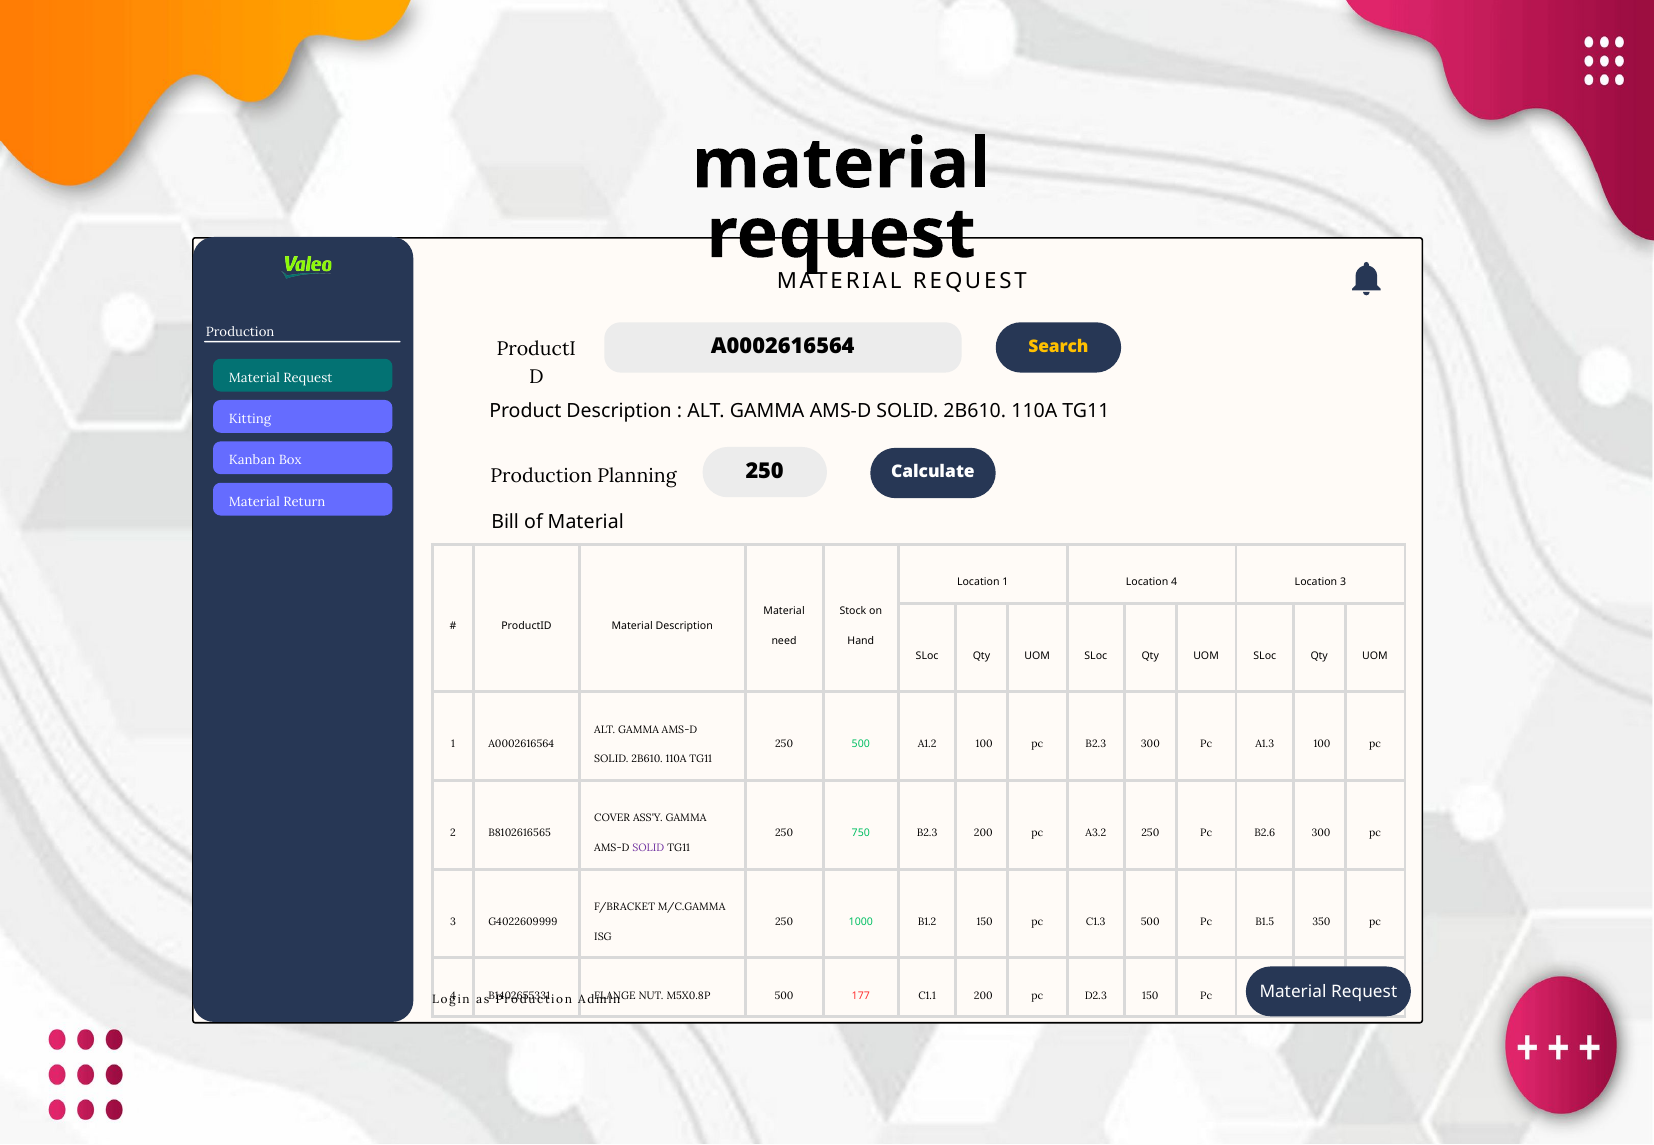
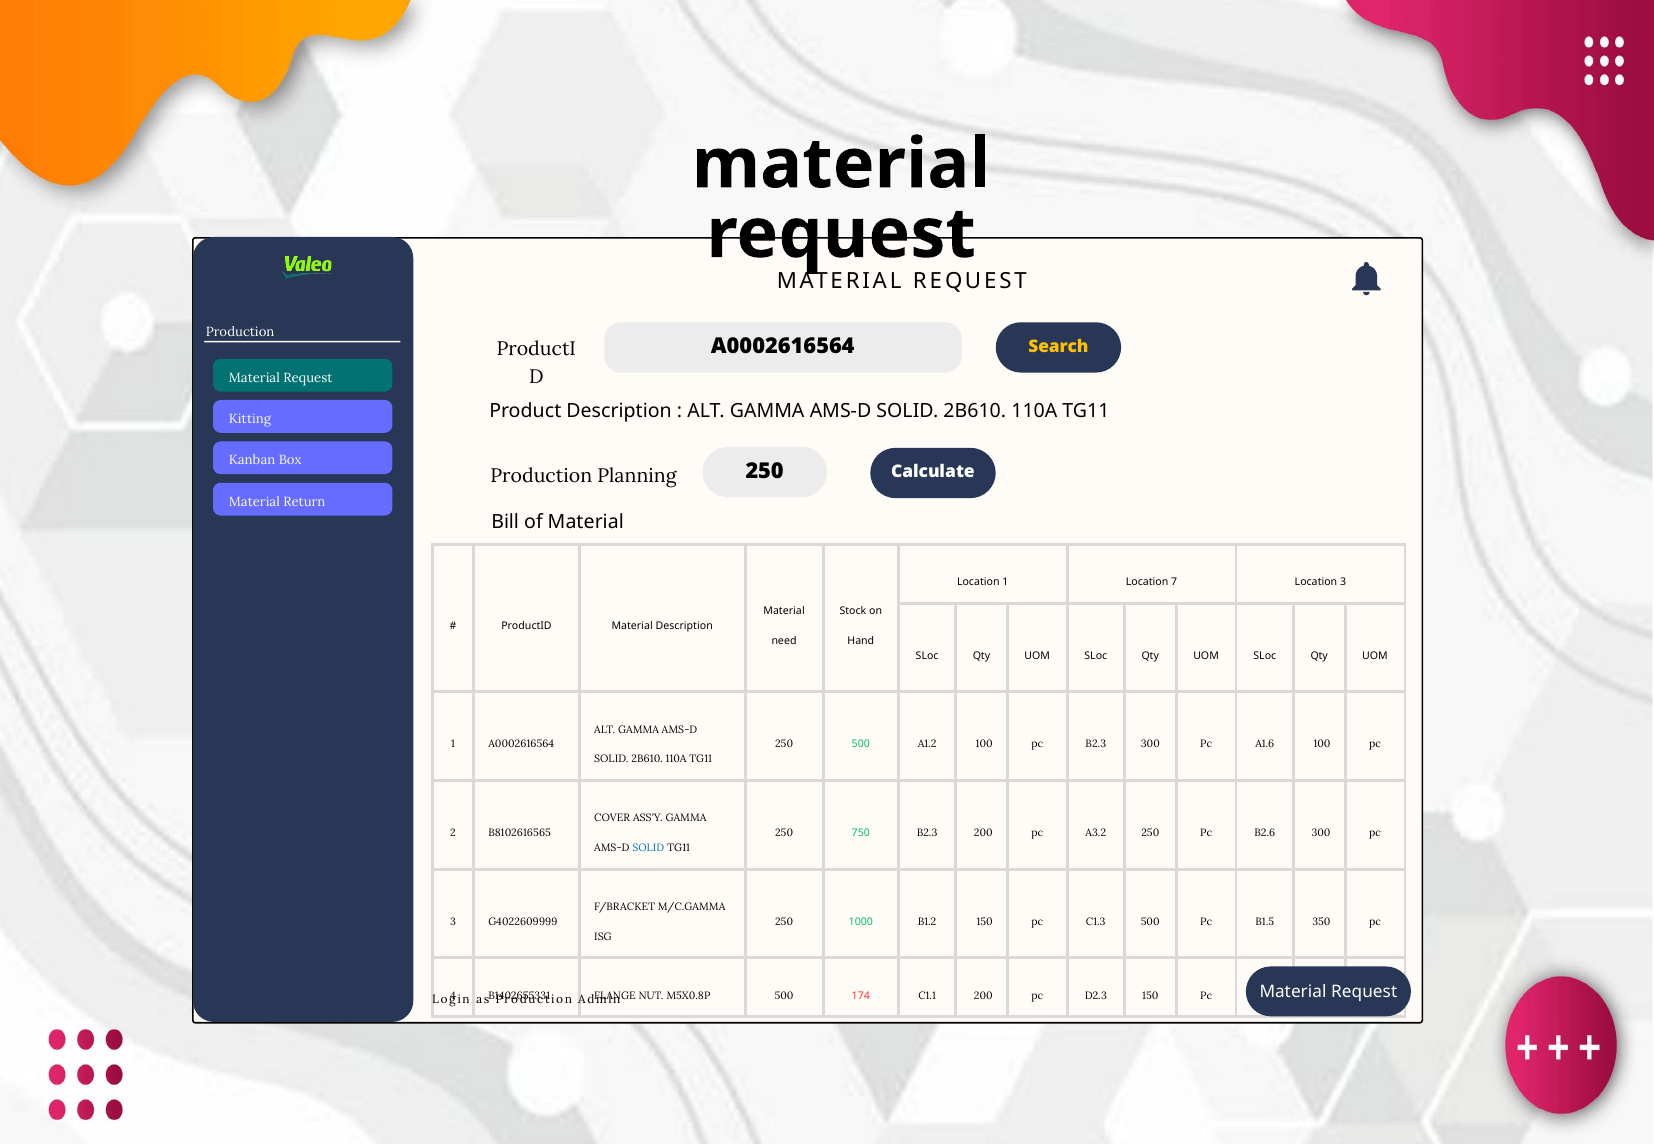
Location 4: 4 -> 7 (1174, 582)
A1.3: A1.3 -> A1.6 (1265, 744)
SOLID colour: purple -> blue (648, 848)
177: 177 -> 174 (861, 996)
